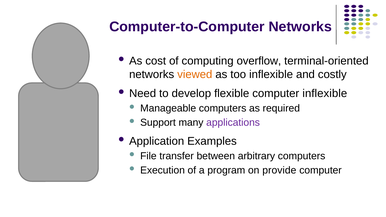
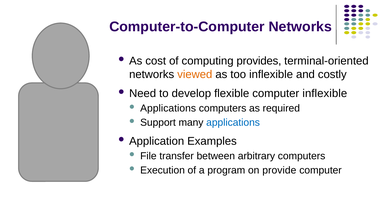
overflow: overflow -> provides (259, 61)
Manageable: Manageable -> Applications (168, 108)
applications colour: purple -> blue (233, 123)
